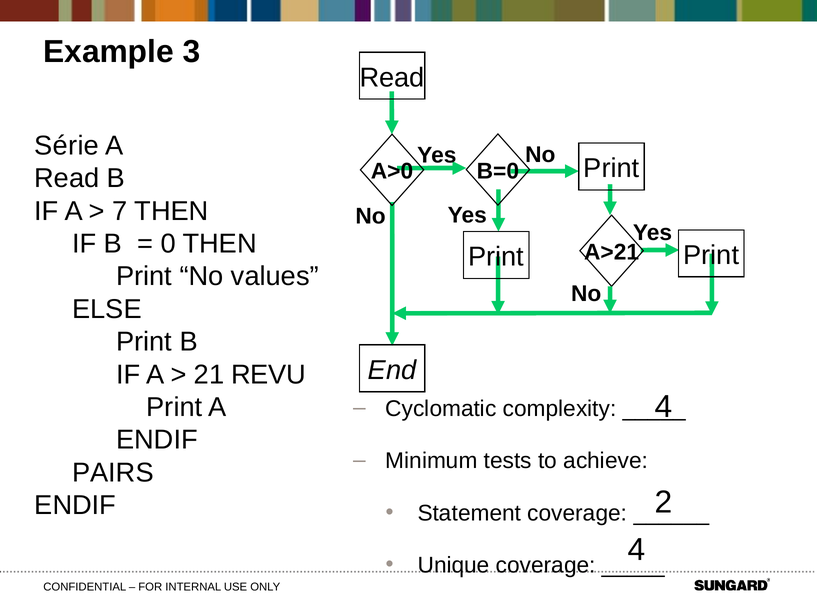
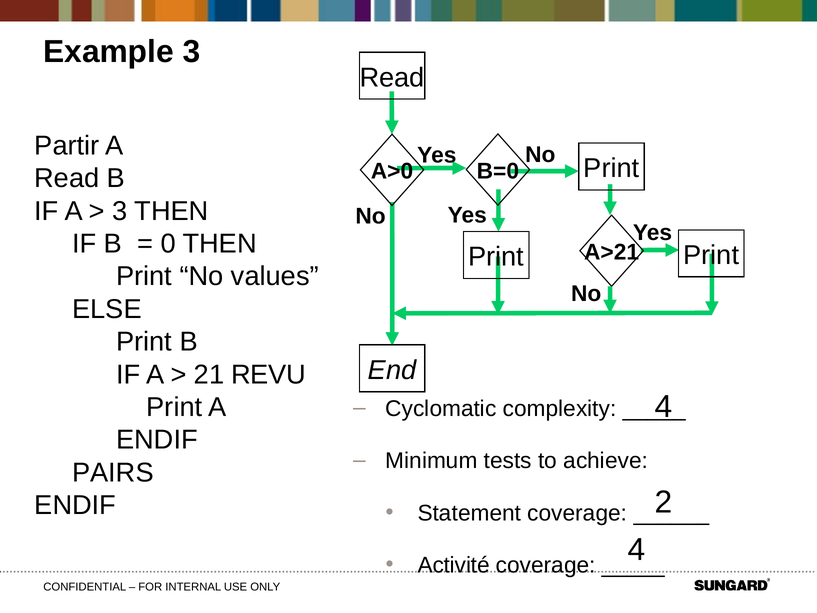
Série: Série -> Partir (67, 146)
7: 7 -> 3 (120, 211)
Unique: Unique -> Activité (454, 565)
